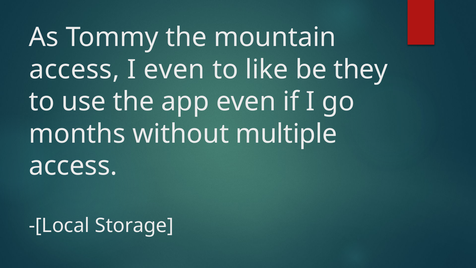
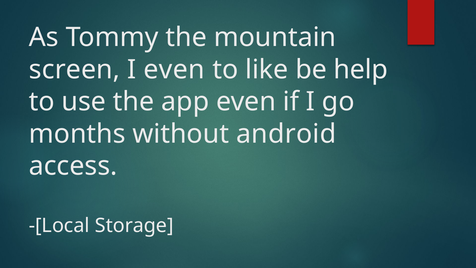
access: access -> screen (74, 70)
they: they -> help (361, 70)
multiple: multiple -> android (286, 134)
